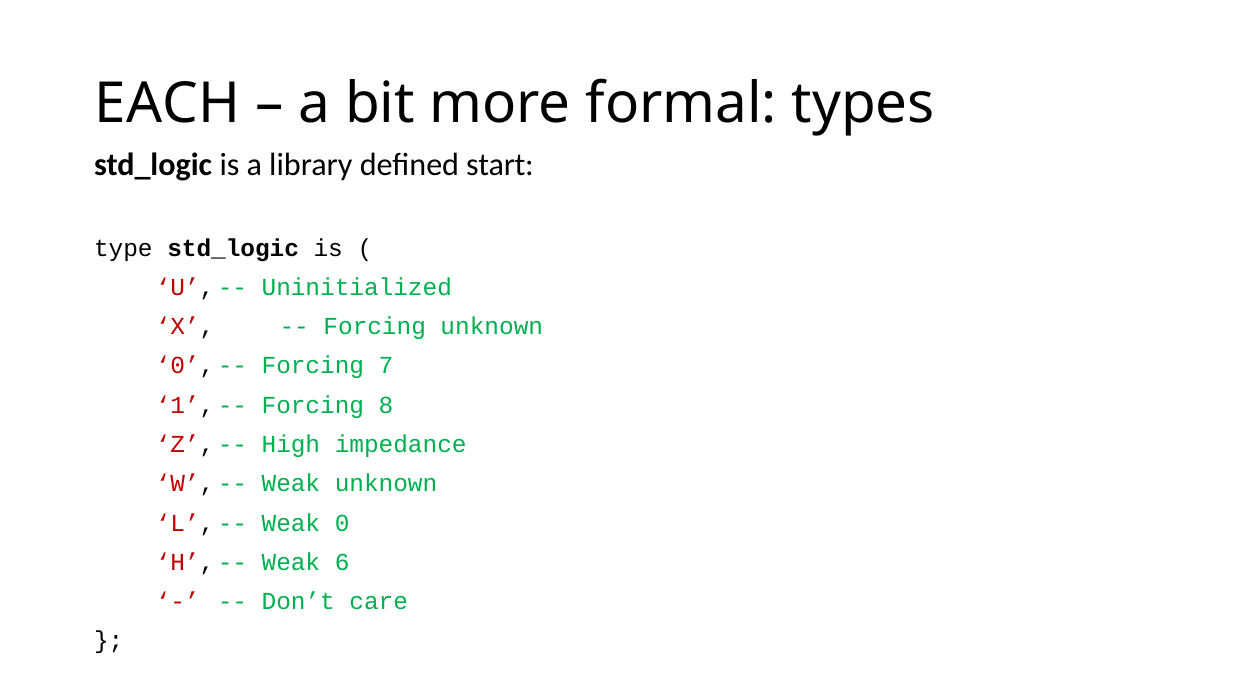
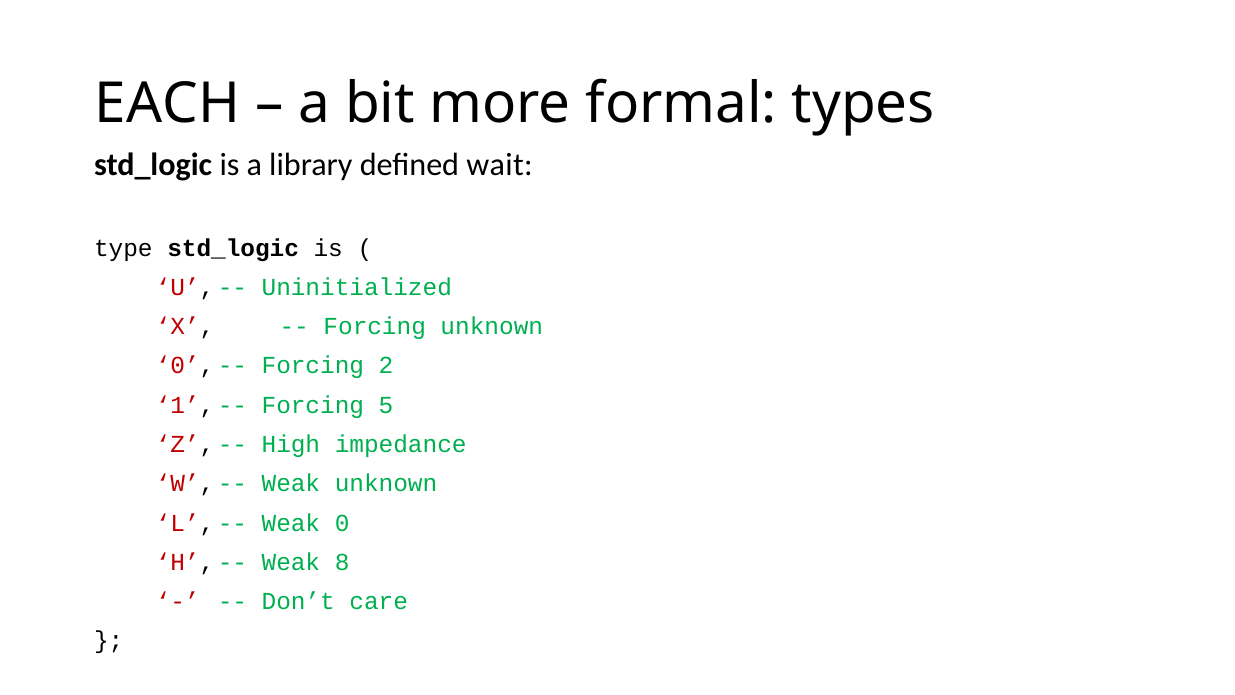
start: start -> wait (500, 165)
7: 7 -> 2 (386, 366)
8: 8 -> 5 (386, 405)
6: 6 -> 8 (342, 562)
